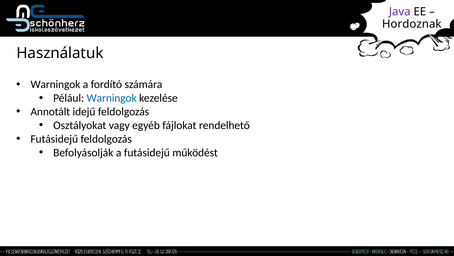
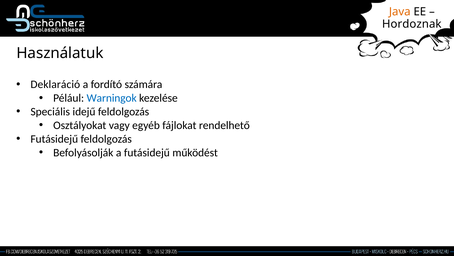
Java colour: purple -> orange (400, 12)
Warningok: Warningok -> Deklaráció (55, 84)
Annotált: Annotált -> Speciális (50, 112)
